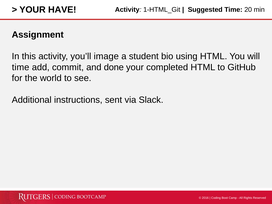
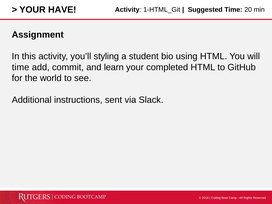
image: image -> styling (106, 56)
done: done -> learn (114, 67)
